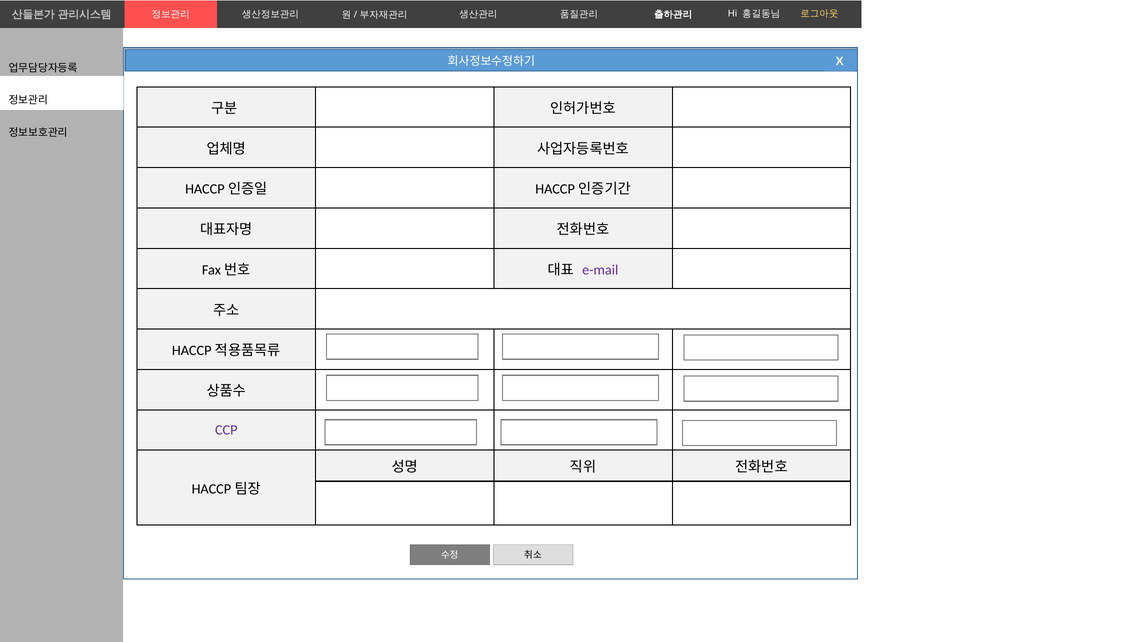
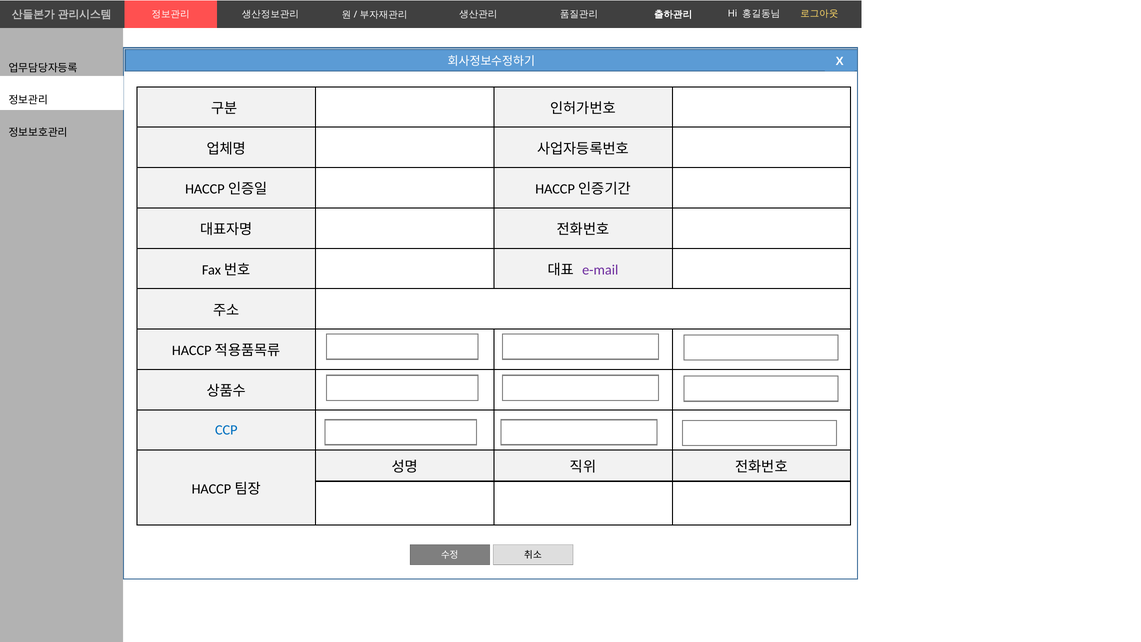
CCP colour: purple -> blue (226, 430)
